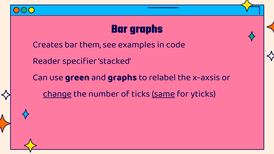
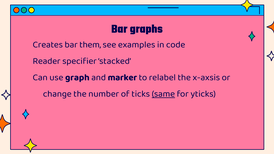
green: green -> graph (77, 77)
and graphs: graphs -> marker (122, 77)
change underline: present -> none (57, 94)
